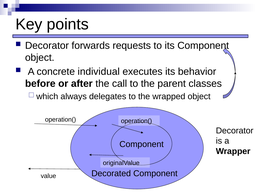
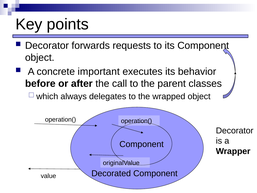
individual: individual -> important (99, 72)
